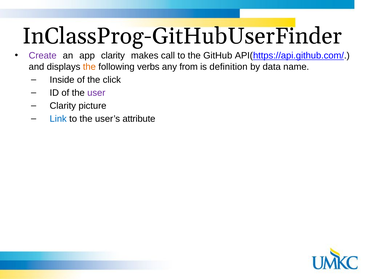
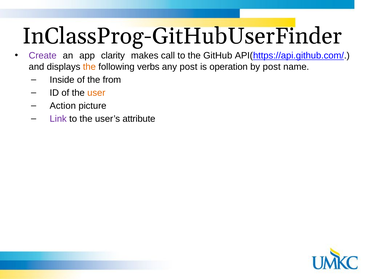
any from: from -> post (189, 67)
definition: definition -> operation (229, 67)
by data: data -> post (272, 67)
click: click -> from (112, 80)
user colour: purple -> orange (96, 93)
Clarity: Clarity -> Action (63, 106)
Link colour: blue -> purple (58, 119)
